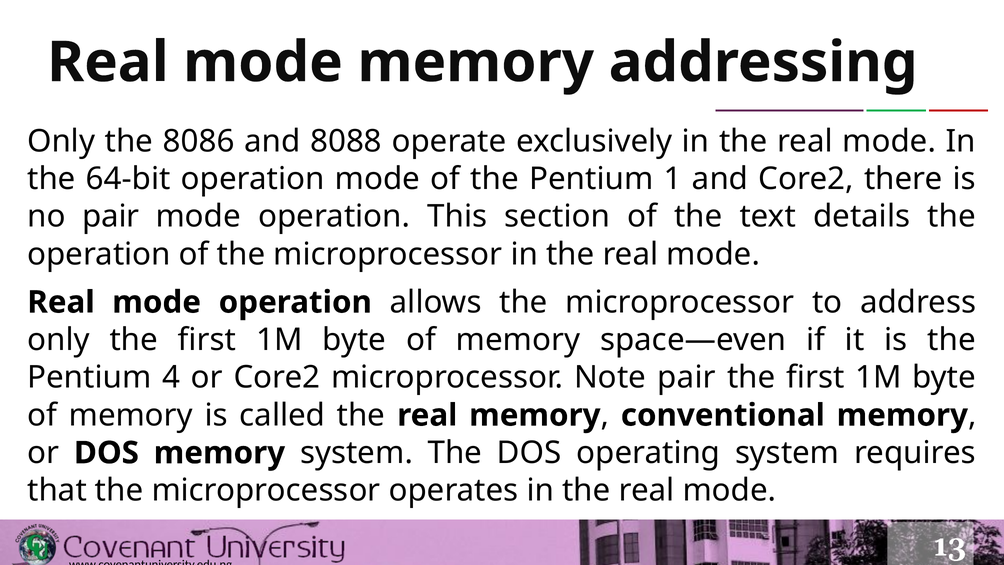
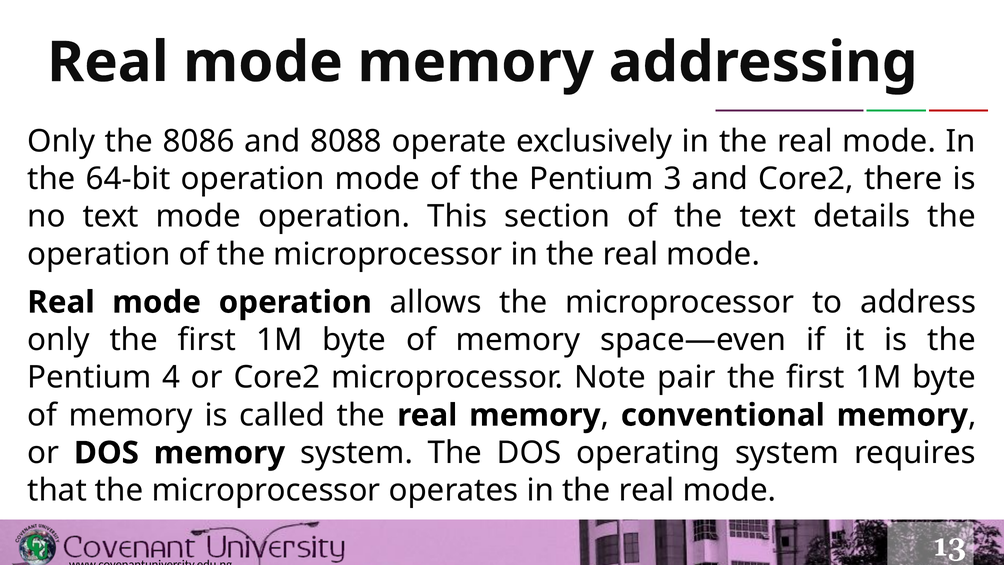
1: 1 -> 3 (673, 179)
no pair: pair -> text (111, 216)
